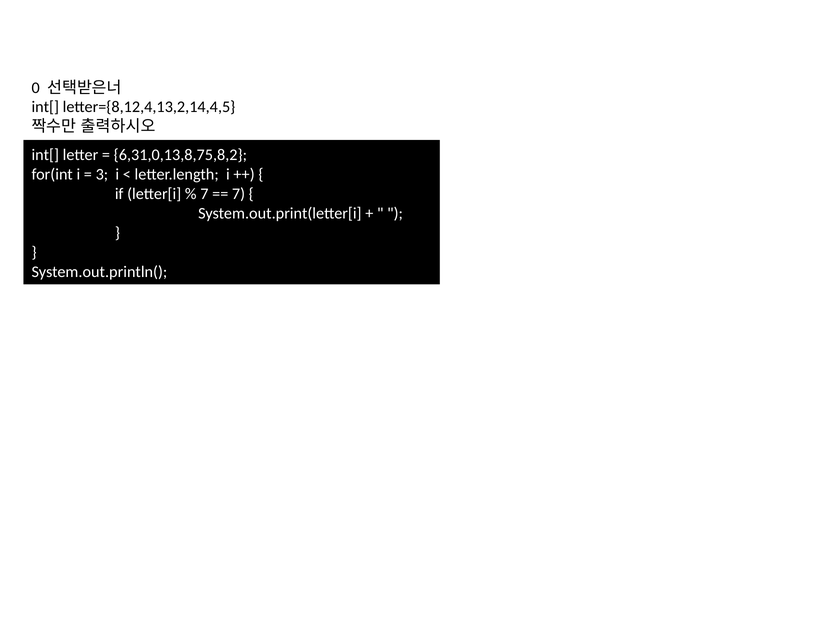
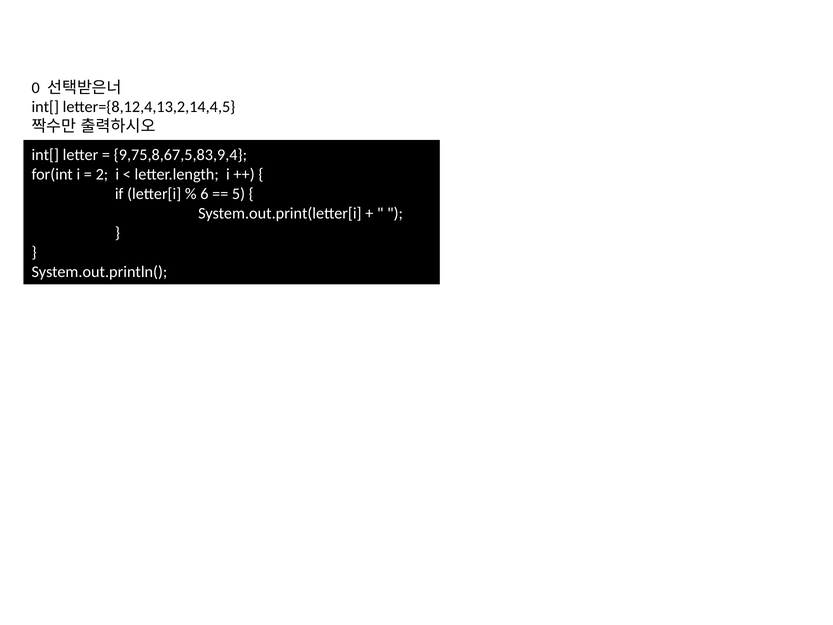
6,31,0,13,8,75,8,2: 6,31,0,13,8,75,8,2 -> 9,75,8,67,5,83,9,4 (180, 155)
3: 3 -> 2 (102, 174)
7: 7 -> 6 (204, 194)
7: 7 -> 5 (239, 194)
